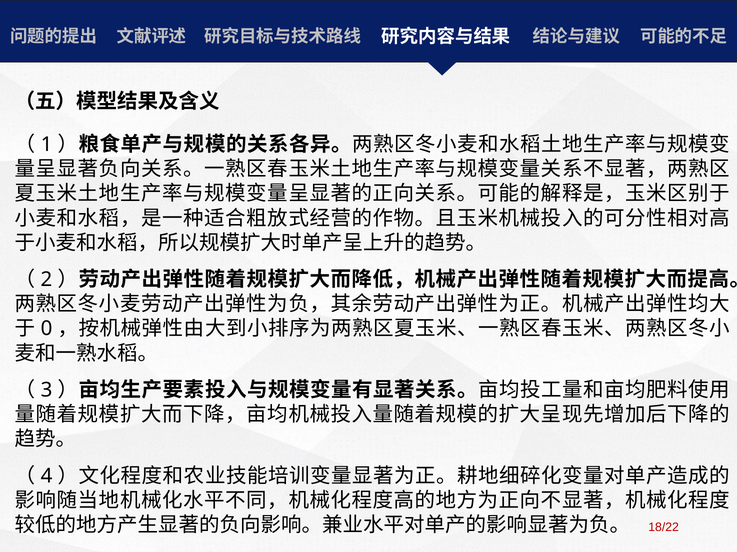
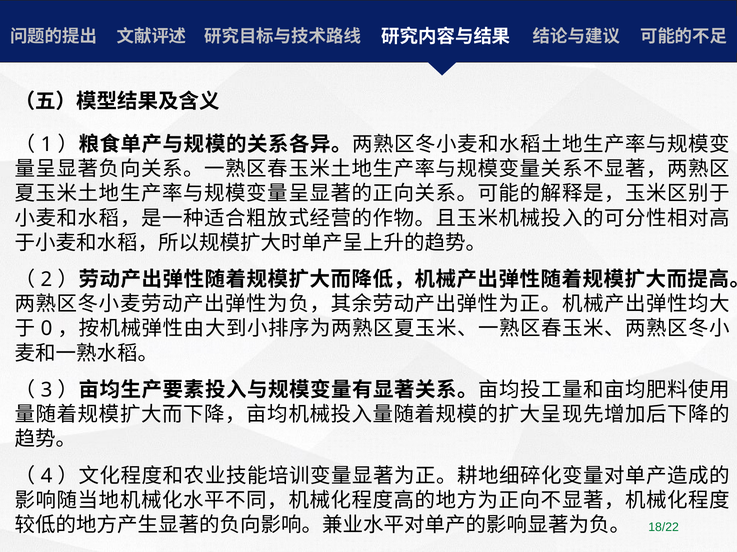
18/22 colour: red -> green (664, 528)
